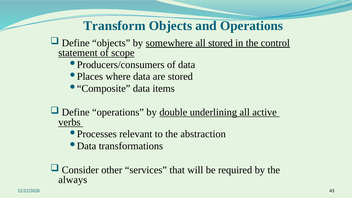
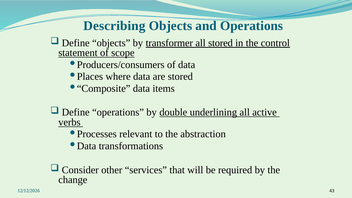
Transform: Transform -> Describing (114, 26)
somewhere: somewhere -> transformer (169, 43)
always: always -> change (73, 180)
